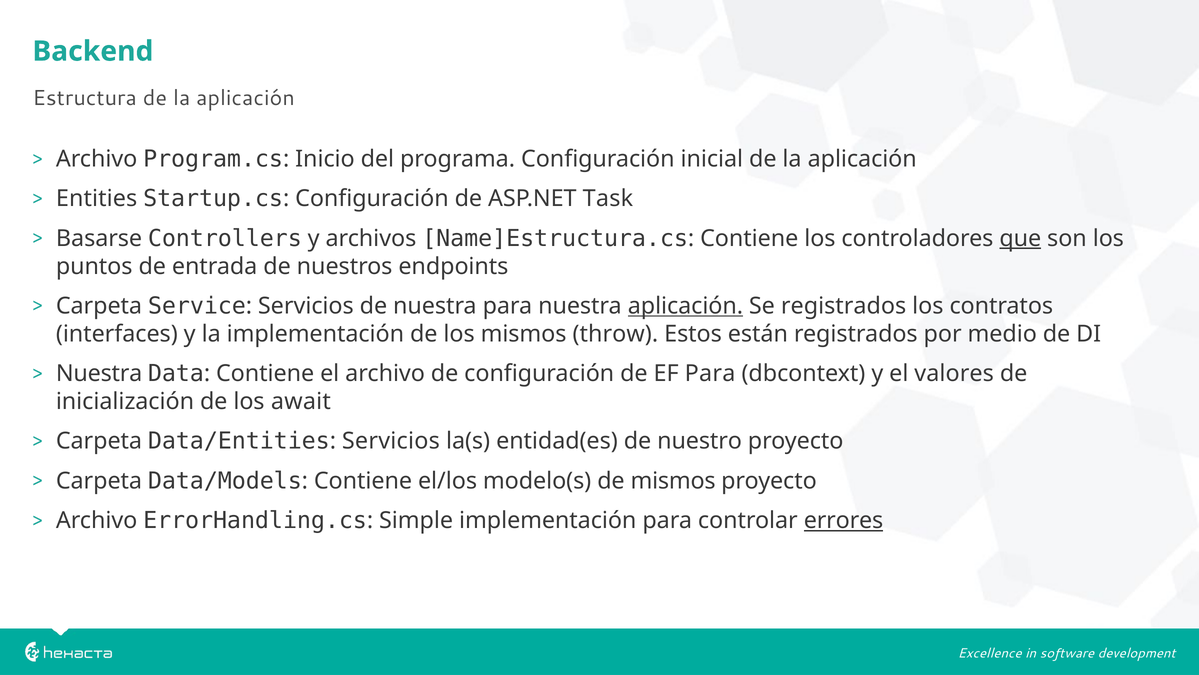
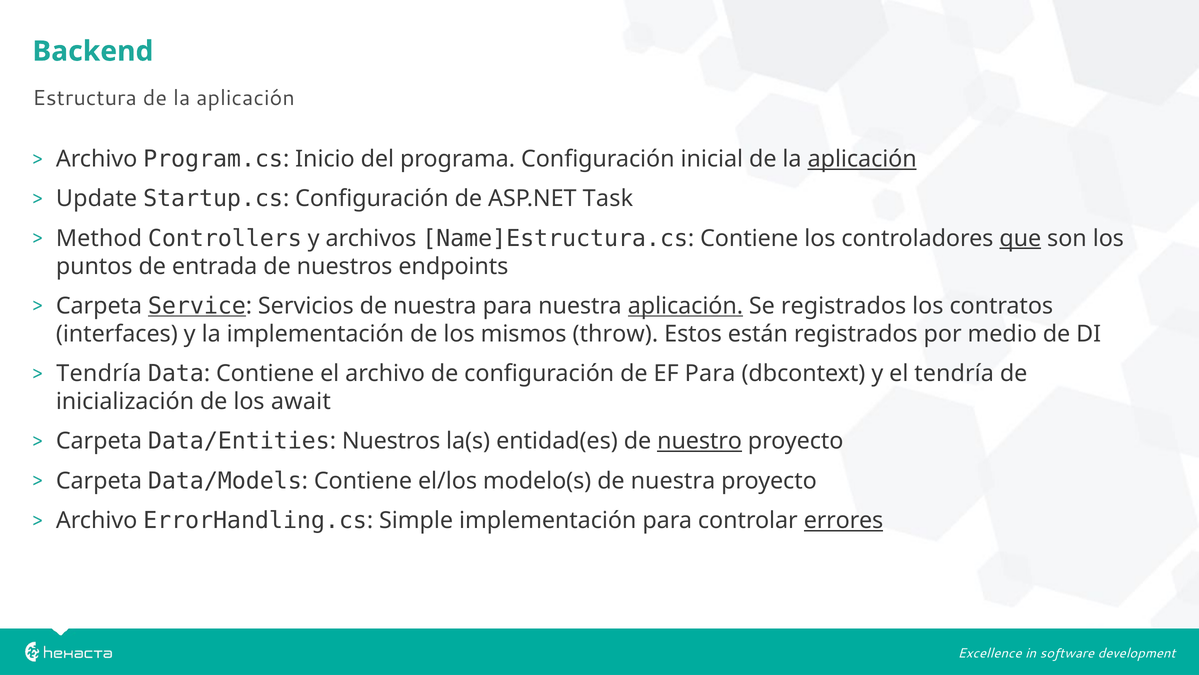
aplicación underline: none -> present (862, 159)
Entities: Entities -> Update (97, 198)
Basarse: Basarse -> Method (99, 238)
Service underline: none -> present (197, 306)
Nuestra: Nuestra -> Tendría (99, 373)
el valores: valores -> tendría (954, 373)
Servicios: Servicios -> Nuestros (391, 441)
nuestro underline: none -> present (700, 441)
modelo(s de mismos: mismos -> nuestra (673, 480)
